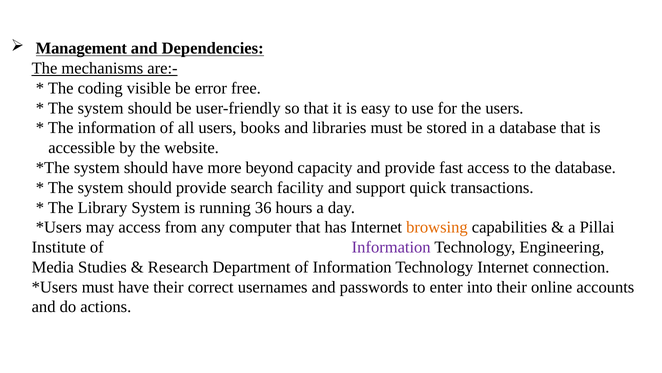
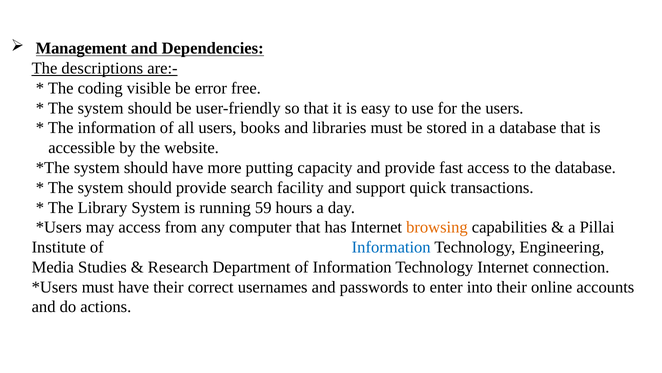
mechanisms: mechanisms -> descriptions (102, 68)
beyond: beyond -> putting (269, 167)
36: 36 -> 59 (263, 207)
Information colour: purple -> blue (391, 247)
